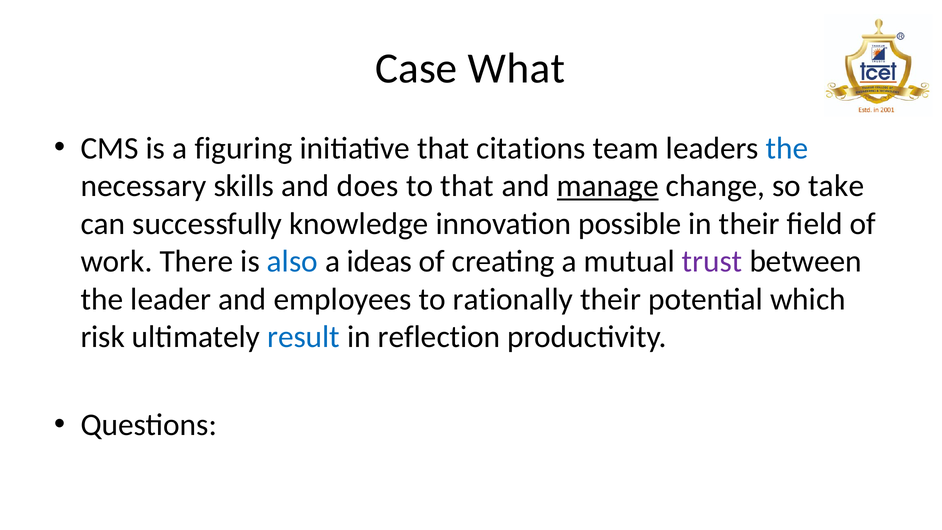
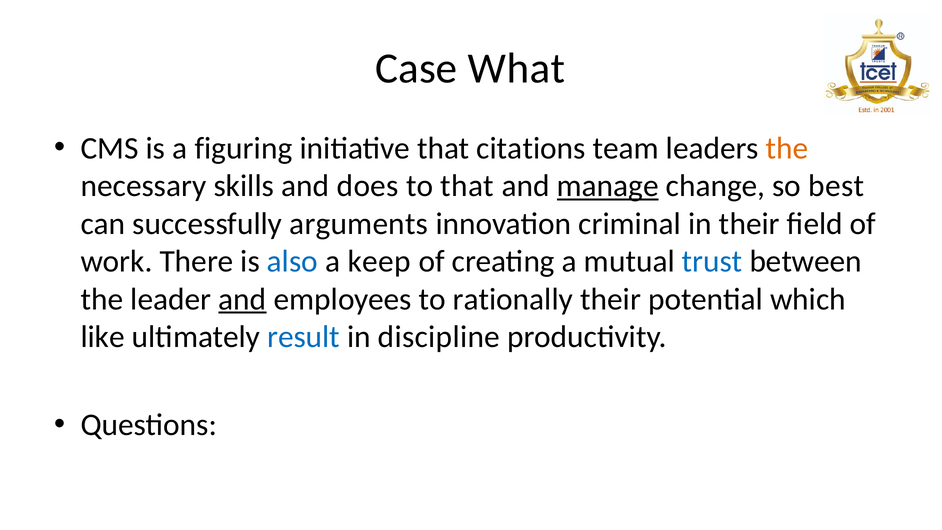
the colour: blue -> orange (787, 148)
take: take -> best (836, 186)
knowledge: knowledge -> arguments (359, 224)
possible: possible -> criminal (630, 224)
ideas: ideas -> keep (379, 261)
trust colour: purple -> blue (712, 261)
and underline: none -> present (242, 299)
risk: risk -> like (103, 337)
reflection: reflection -> discipline (439, 337)
